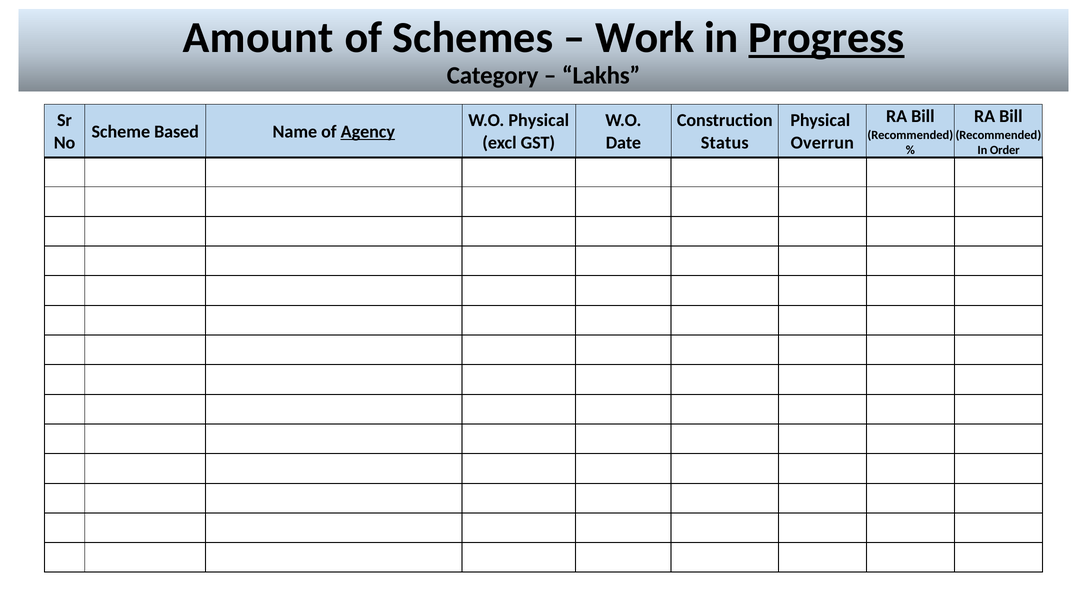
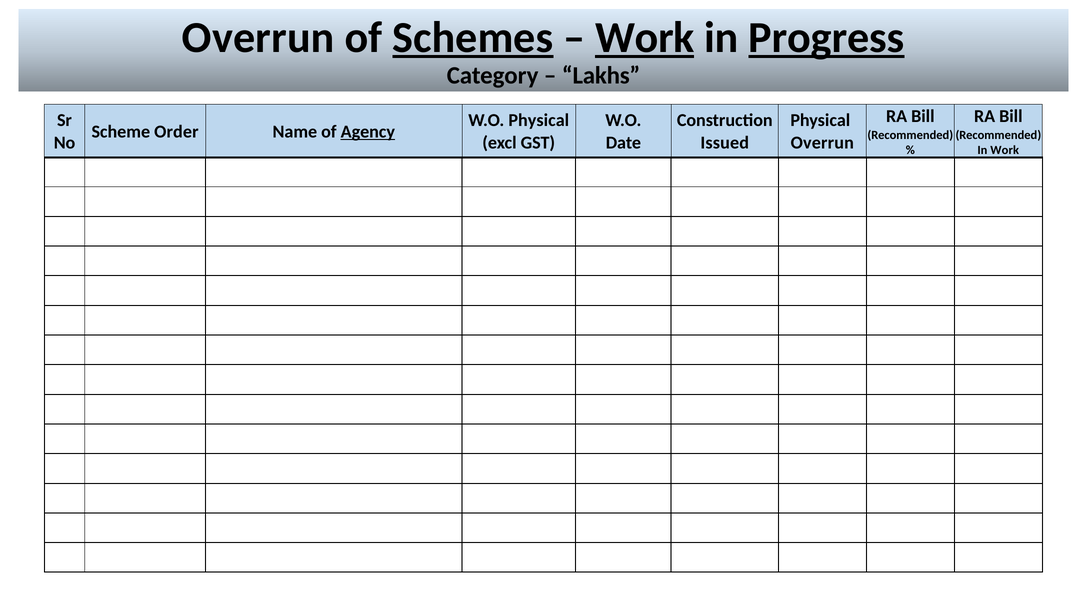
Amount: Amount -> Overrun (258, 37)
Schemes underline: none -> present (473, 37)
Work underline: none -> present (645, 37)
Based: Based -> Order (176, 131)
Status: Status -> Issued (725, 143)
In Order: Order -> Work (1005, 150)
